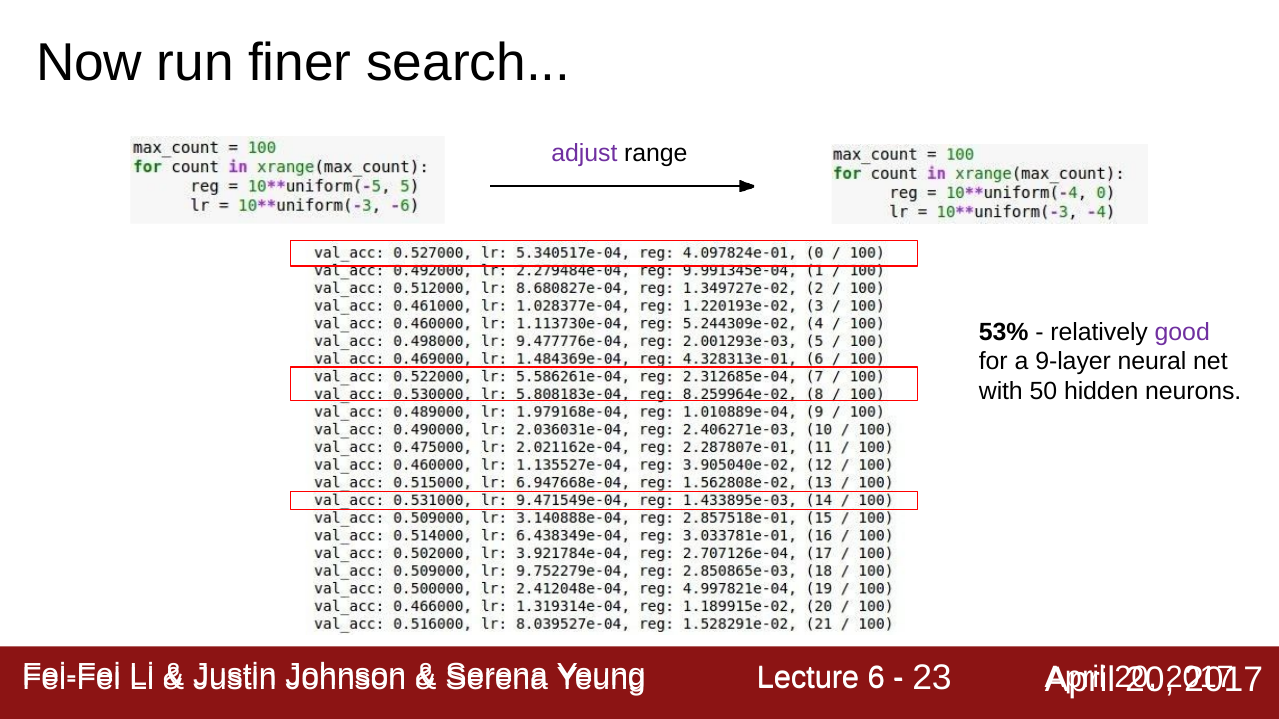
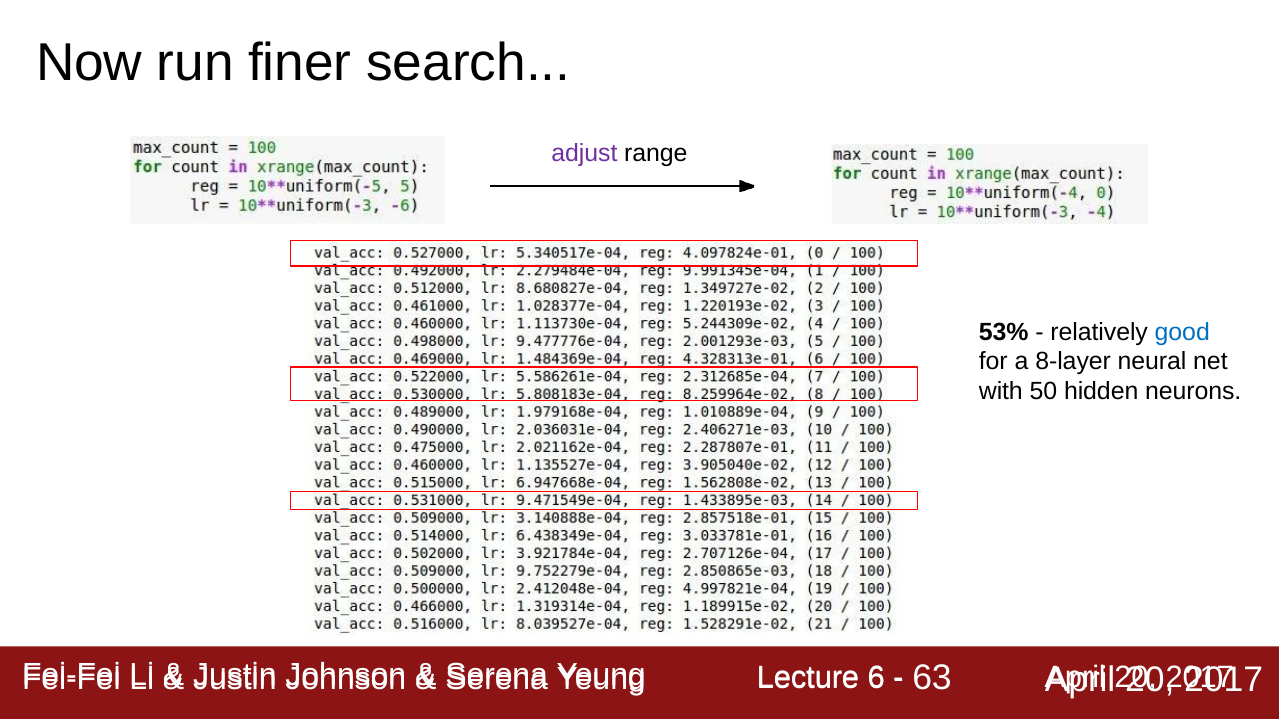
good colour: purple -> blue (1182, 333)
9-layer: 9-layer -> 8-layer (1073, 362)
23: 23 -> 63 (932, 678)
